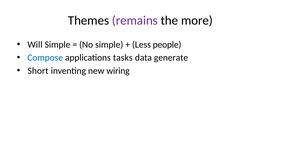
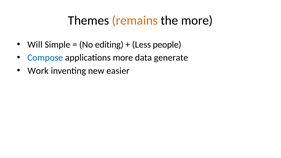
remains colour: purple -> orange (135, 20)
No simple: simple -> editing (109, 45)
applications tasks: tasks -> more (123, 58)
Short: Short -> Work (38, 71)
wiring: wiring -> easier (118, 71)
